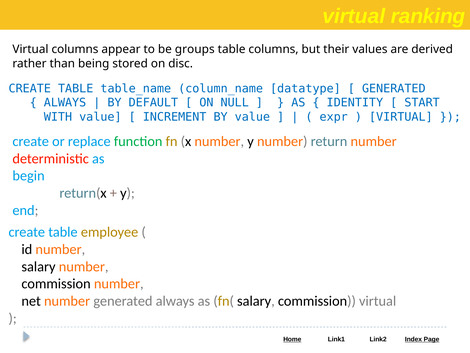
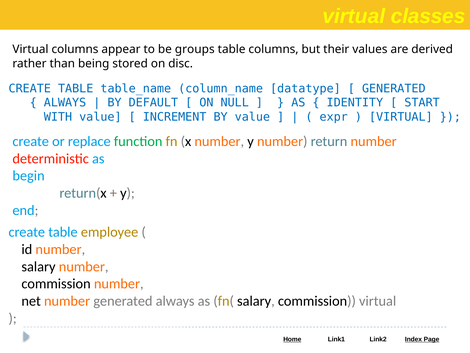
ranking: ranking -> classes (428, 16)
